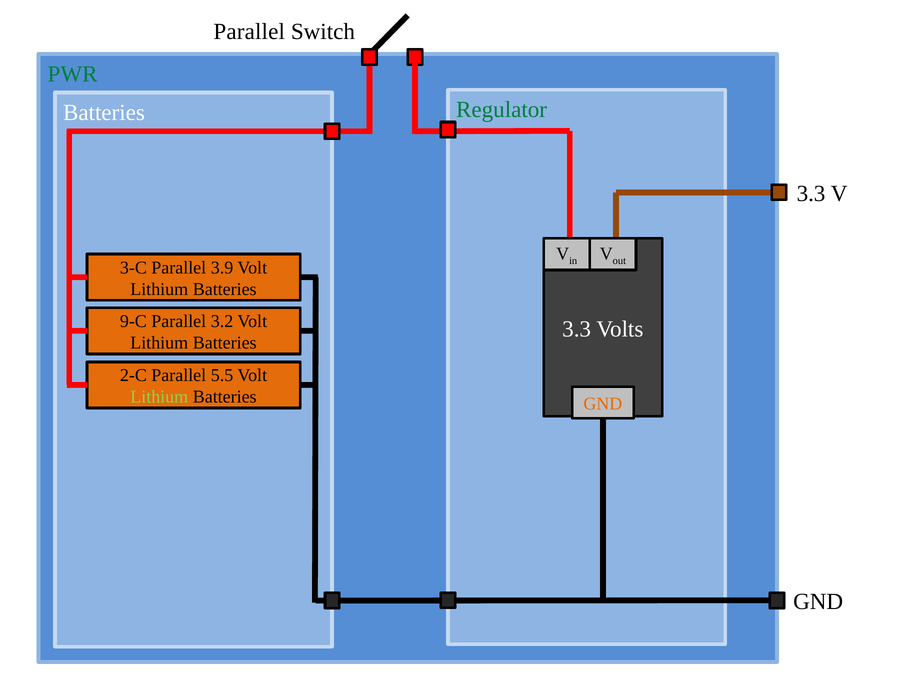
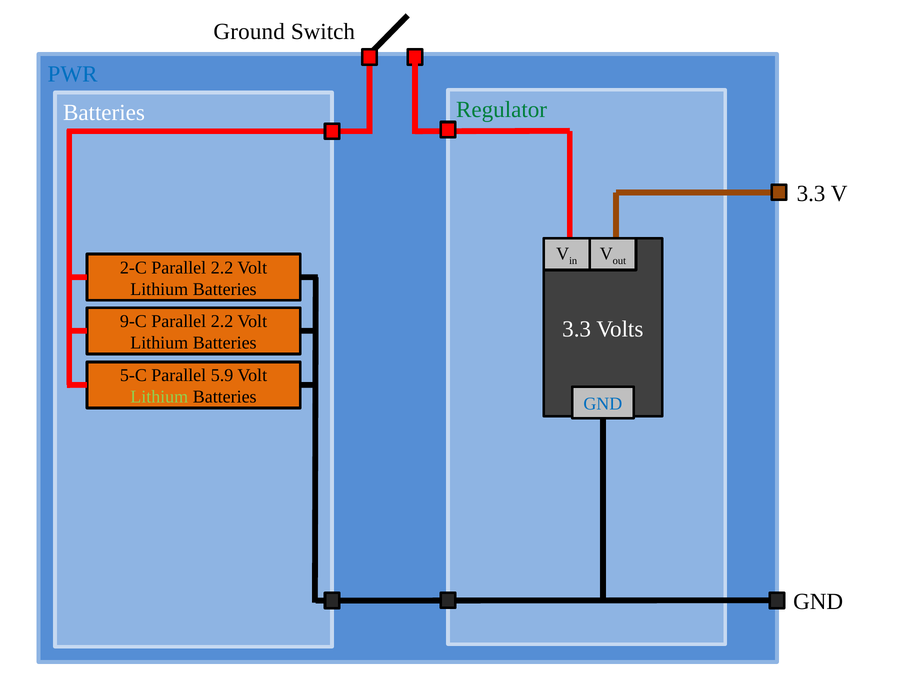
Parallel: Parallel -> Ground (249, 31)
PWR colour: green -> blue (73, 74)
3-C: 3-C -> 2-C (133, 268)
3.9: 3.9 -> 2.2 (222, 268)
9-C Parallel 3.2: 3.2 -> 2.2 (222, 321)
2-C: 2-C -> 5-C (133, 375)
5.5: 5.5 -> 5.9 (222, 375)
GND colour: orange -> blue (603, 404)
